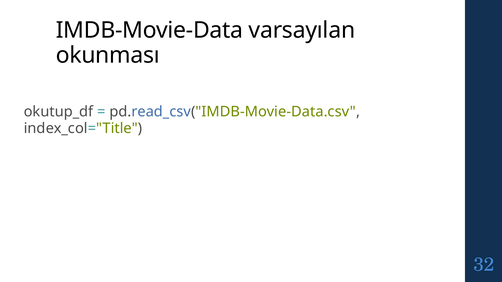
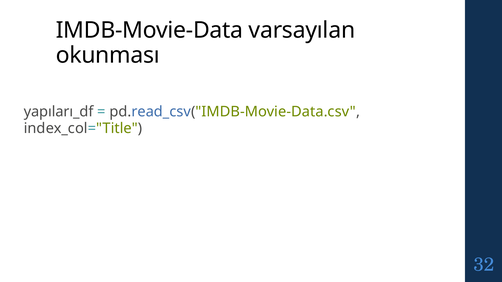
okutup_df: okutup_df -> yapıları_df (59, 112)
